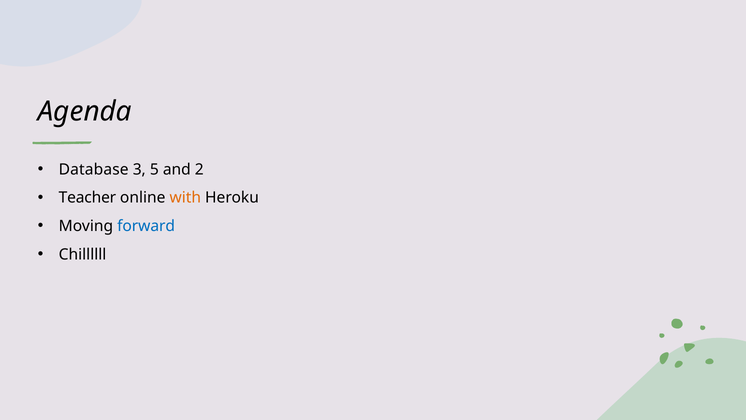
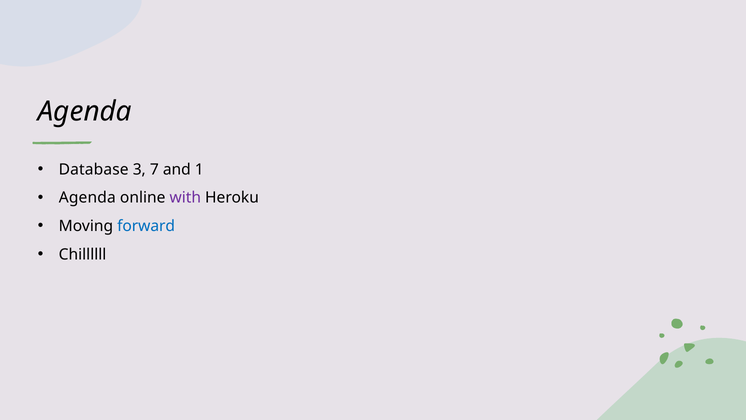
5: 5 -> 7 (154, 169)
2: 2 -> 1 (199, 169)
Teacher: Teacher -> Agenda (87, 198)
with colour: orange -> purple (185, 198)
